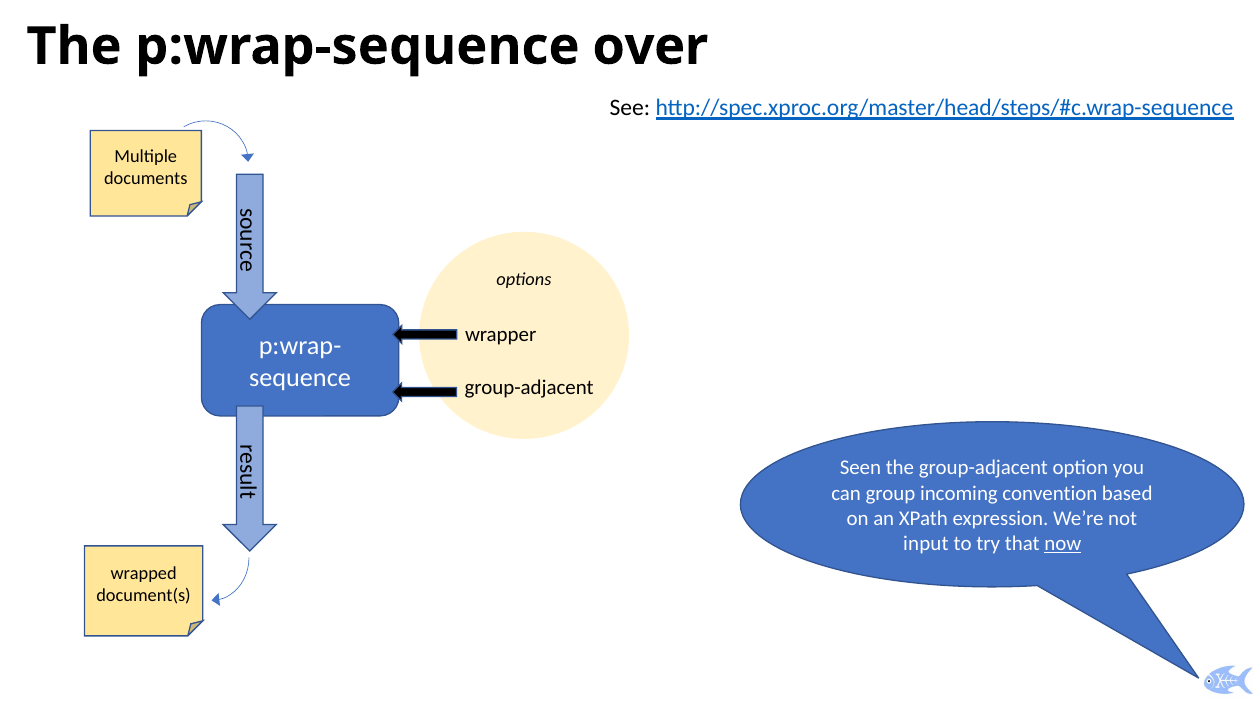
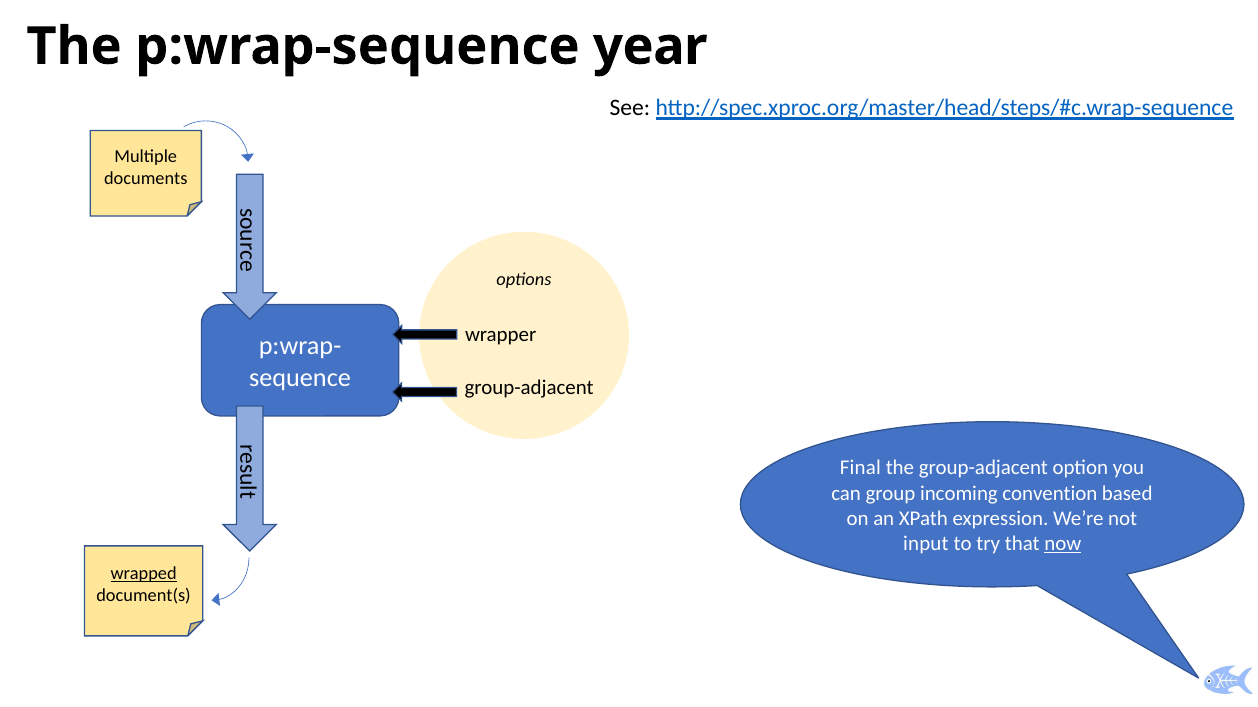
over: over -> year (650, 47)
Seen: Seen -> Final (860, 468)
wrapped underline: none -> present (144, 574)
